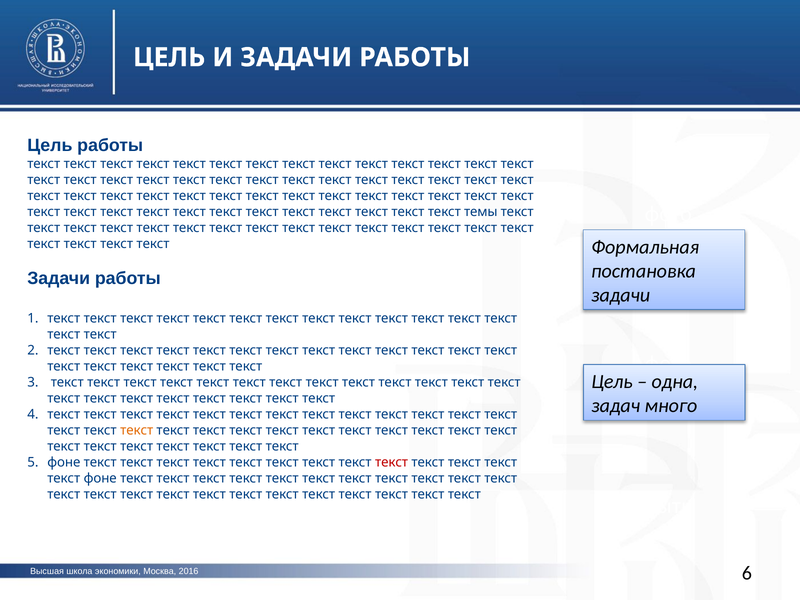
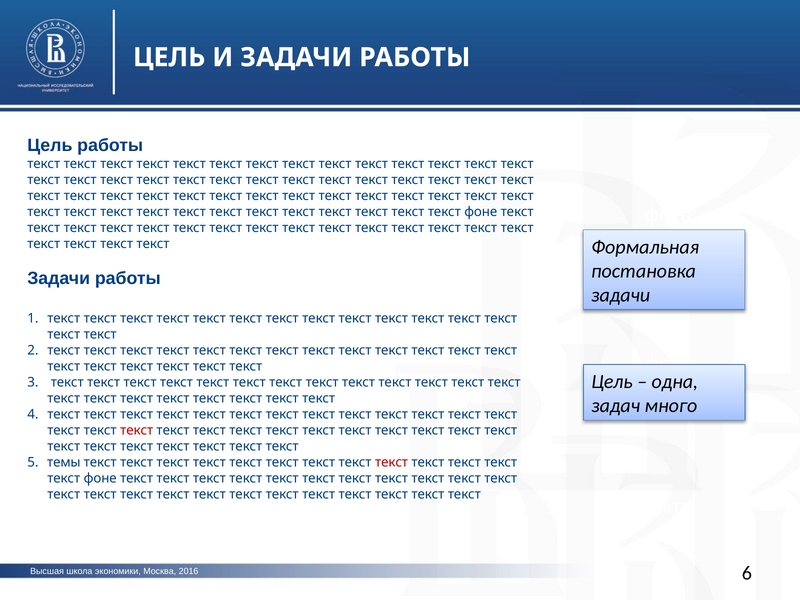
темы: темы -> фоне (481, 212)
текст colour: orange -> red (137, 430)
фоне: фоне -> темы (64, 462)
